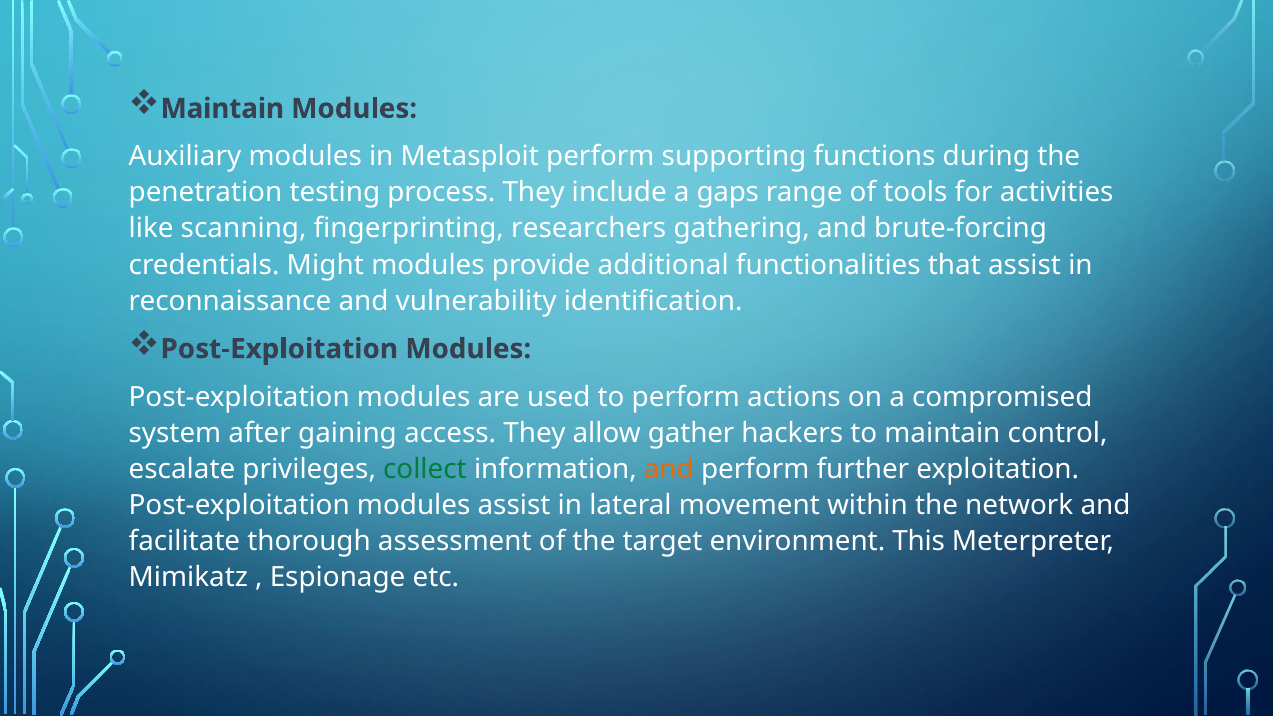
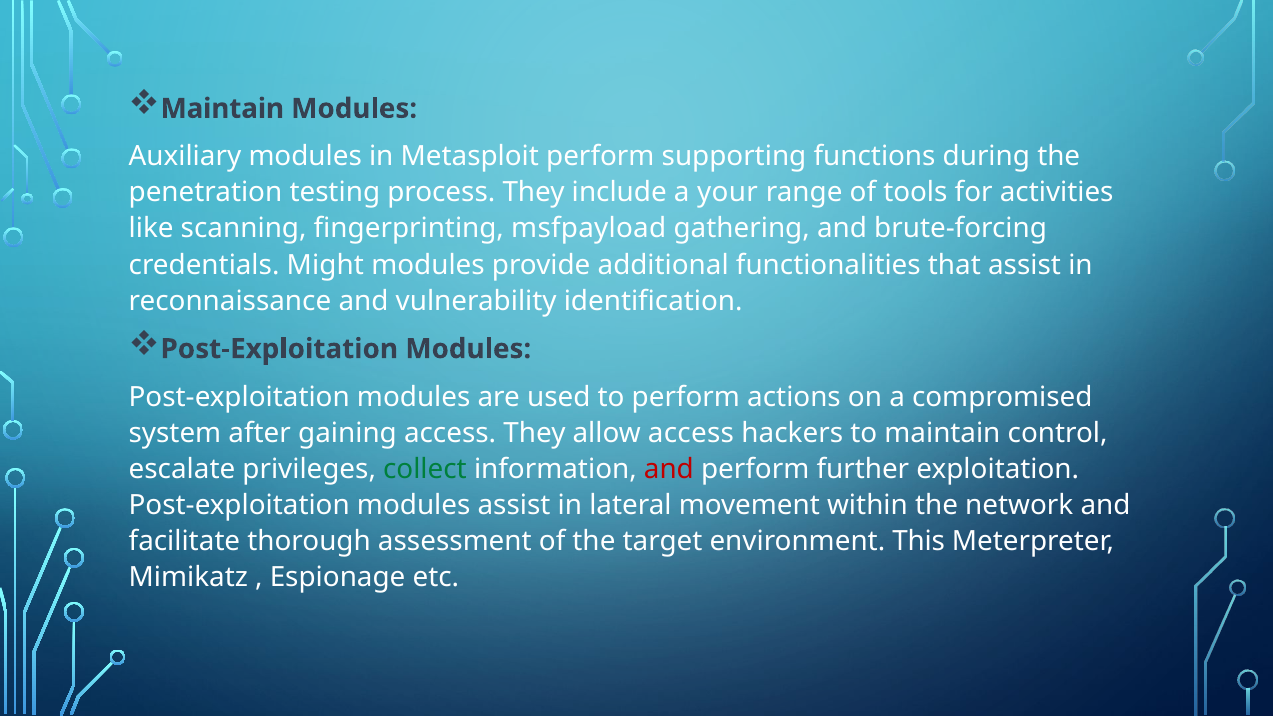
gaps: gaps -> your (728, 193)
researchers: researchers -> msfpayload (589, 229)
allow gather: gather -> access (691, 433)
and colour: orange -> red (669, 469)
